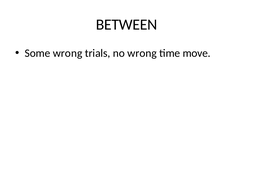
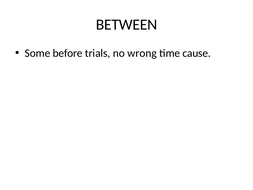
Some wrong: wrong -> before (68, 53)
move: move -> cause (197, 53)
